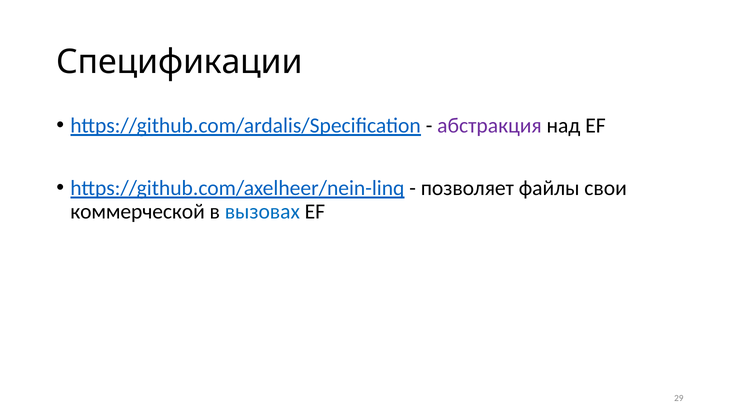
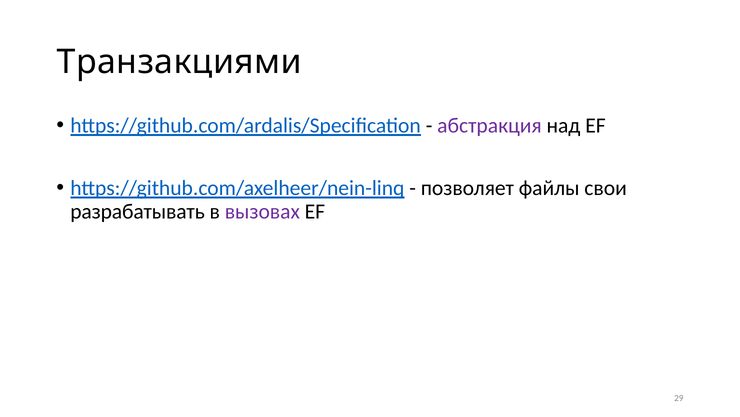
Спецификации: Спецификации -> Транзакциями (179, 62)
коммерческой: коммерческой -> разрабатывать (138, 211)
вызовах colour: blue -> purple (262, 211)
